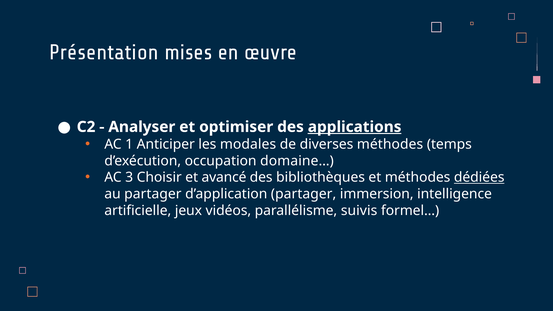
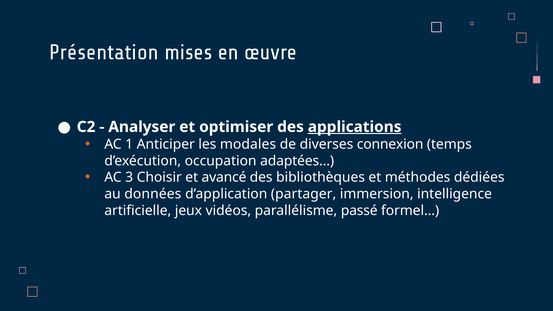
diverses méthodes: méthodes -> connexion (390, 144)
domaine…: domaine… -> adaptées… (297, 161)
dédiées underline: present -> none (479, 177)
au partager: partager -> données (153, 194)
suivis: suivis -> passé (359, 211)
